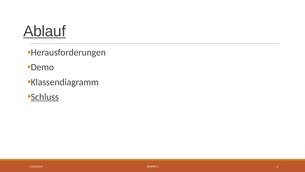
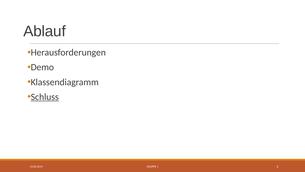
Ablauf underline: present -> none (45, 31)
